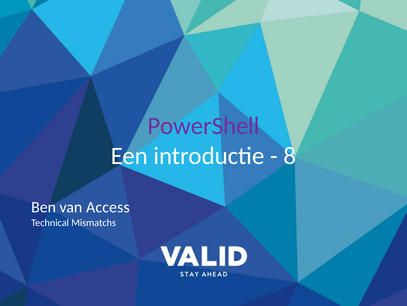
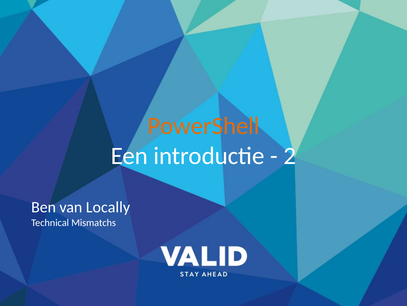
PowerShell colour: purple -> orange (203, 126)
8: 8 -> 2 (290, 156)
Access: Access -> Locally (108, 207)
